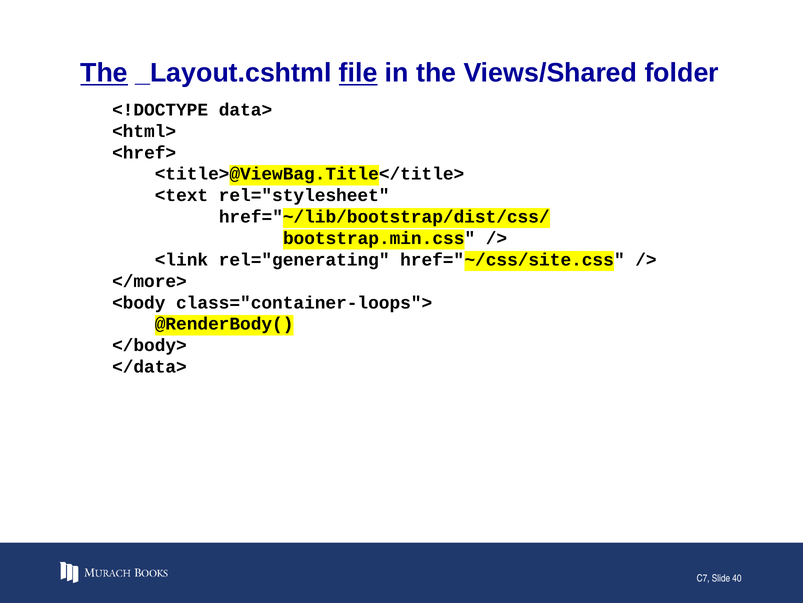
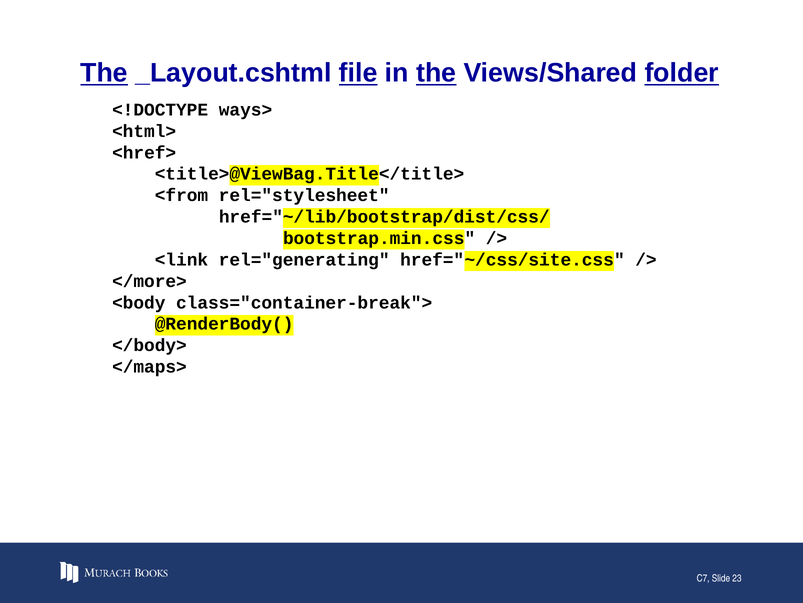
the underline: none -> present (436, 73)
folder underline: none -> present (682, 73)
data>: data> -> ways> (246, 110)
<text: <text -> <from (181, 195)
class="container-loops">: class="container-loops"> -> class="container-break"> (304, 302)
</data>: </data> -> </maps> (149, 366)
40: 40 -> 23 (737, 578)
